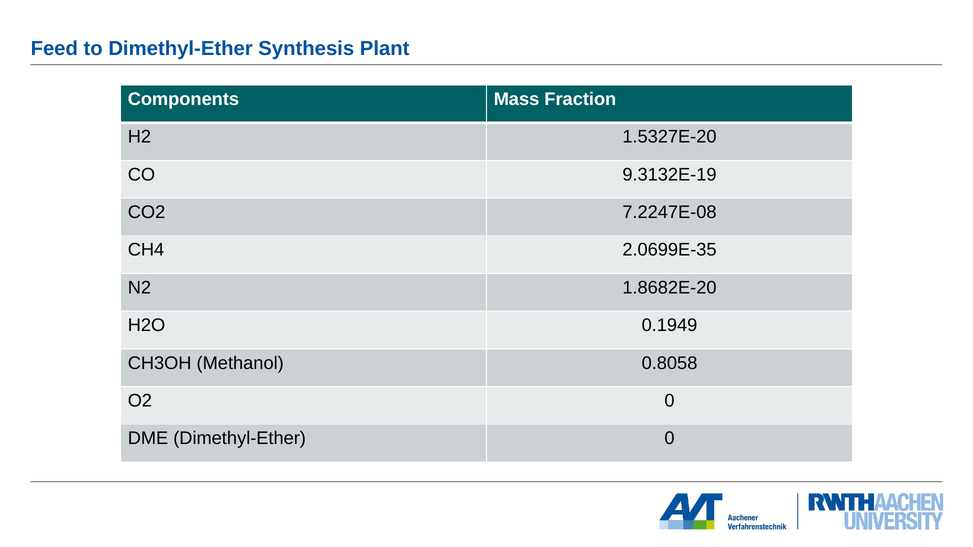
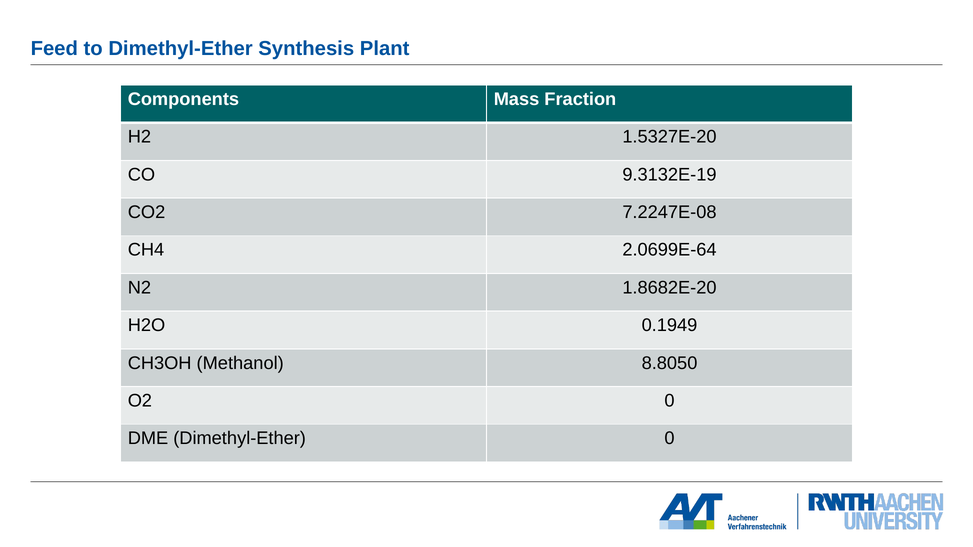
2.0699E-35: 2.0699E-35 -> 2.0699E-64 (669, 250)
0.8058: 0.8058 -> 8.8050 (670, 363)
